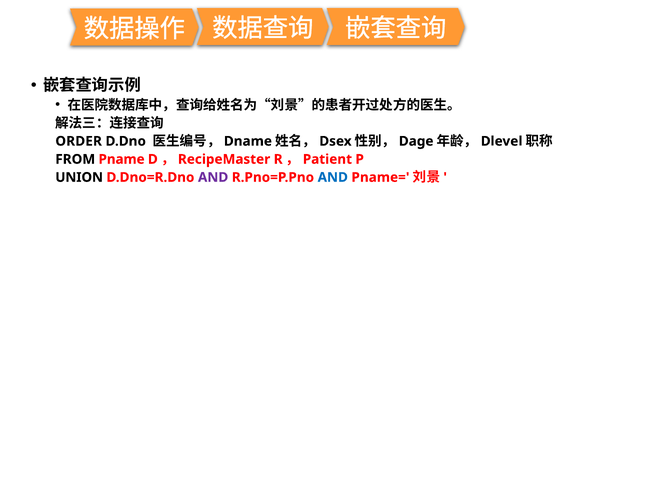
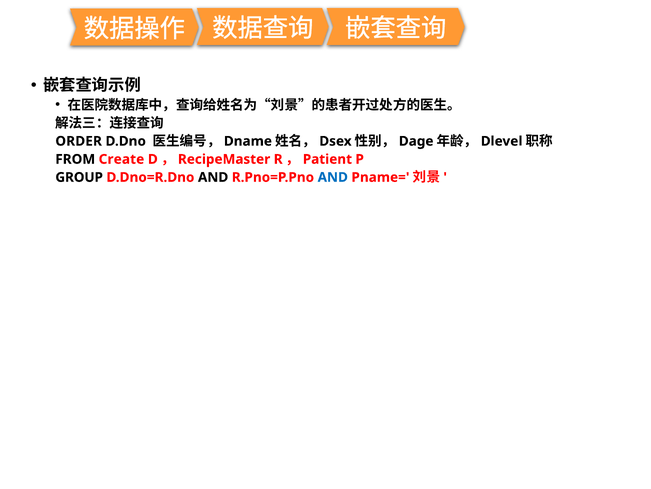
Pname: Pname -> Create (121, 159)
UNION: UNION -> GROUP (79, 177)
AND colour: purple -> black (213, 177)
